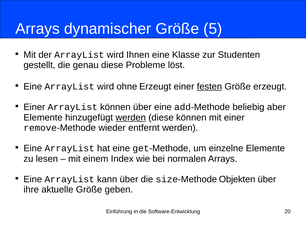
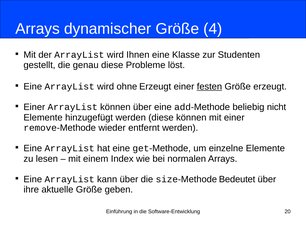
5: 5 -> 4 (213, 29)
aber: aber -> nicht (277, 107)
werden underline: present -> none (131, 118)
Objekten: Objekten -> Bedeutet (237, 180)
